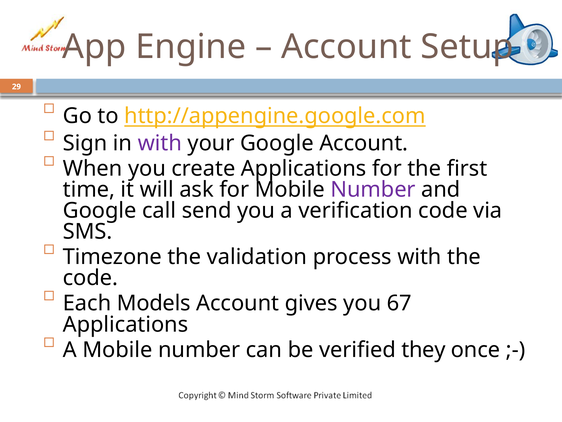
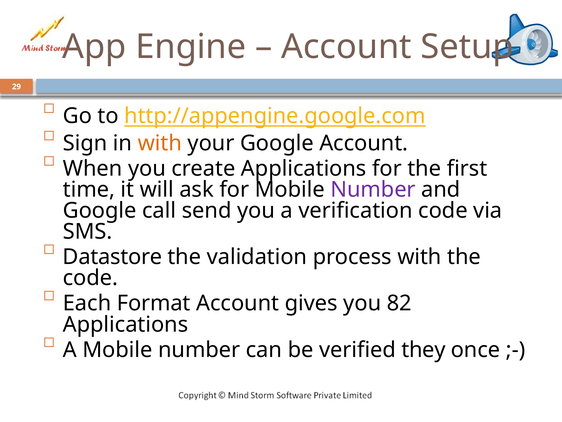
with colour: purple -> orange (160, 143)
Timezone: Timezone -> Datastore (112, 257)
Models: Models -> Format (154, 303)
67: 67 -> 82 (399, 303)
